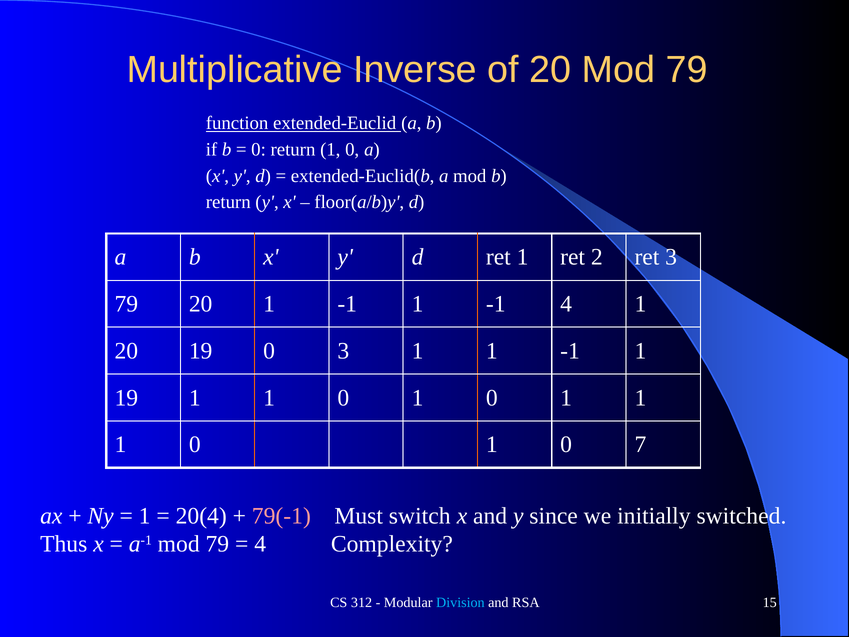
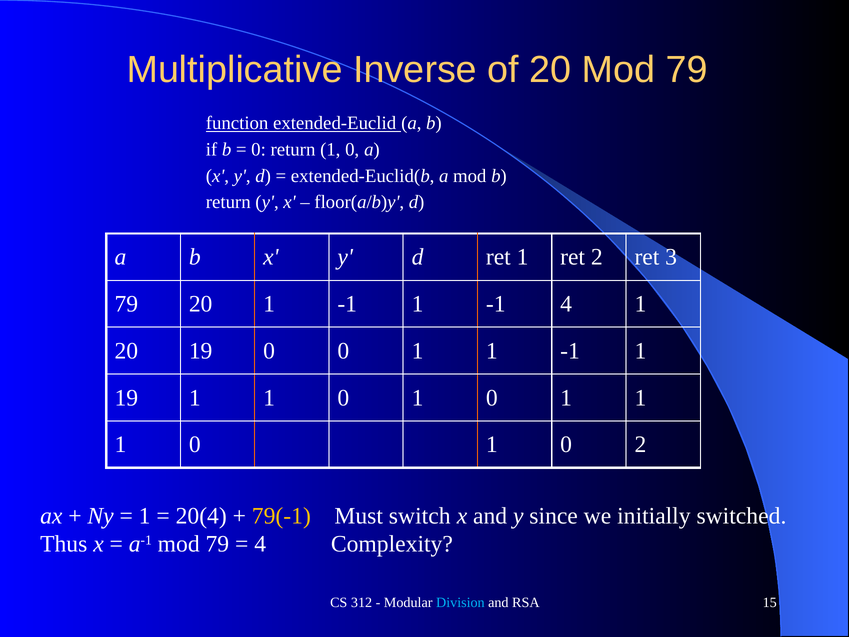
0 3: 3 -> 0 (343, 351)
0 7: 7 -> 2 (640, 444)
79(-1 colour: pink -> yellow (281, 516)
